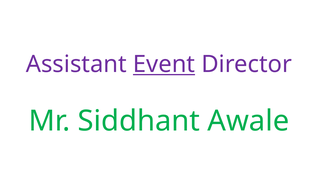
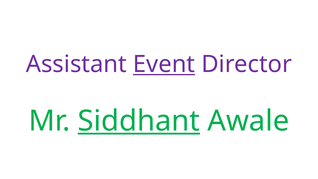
Siddhant underline: none -> present (139, 121)
